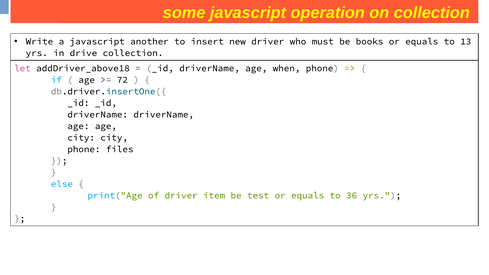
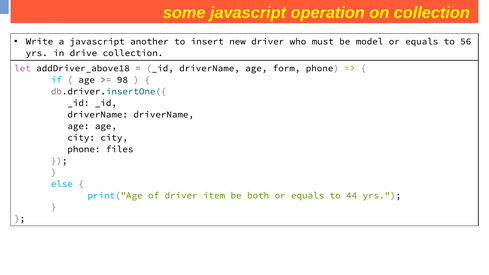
books: books -> model (369, 41)
13: 13 -> 56 (466, 41)
when: when -> form (287, 68)
72: 72 -> 98 (122, 80)
test: test -> both (258, 195)
36: 36 -> 44 (352, 195)
